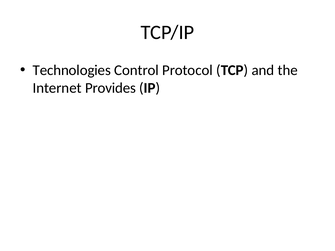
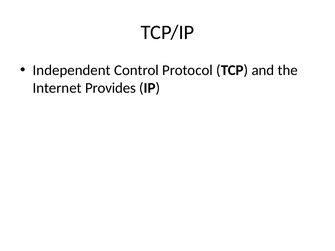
Technologies: Technologies -> Independent (72, 70)
